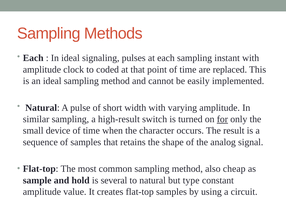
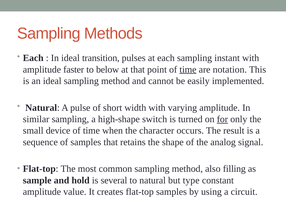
signaling: signaling -> transition (101, 58)
clock: clock -> faster (74, 69)
coded: coded -> below (108, 69)
time underline: none -> present (188, 69)
replaced: replaced -> notation (230, 69)
high-result: high-result -> high-shape (119, 119)
cheap: cheap -> filling (234, 168)
